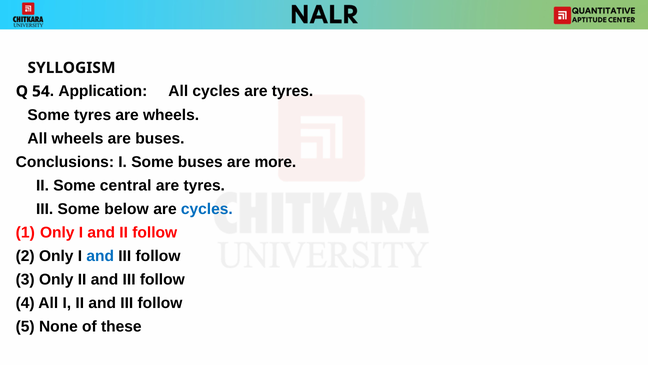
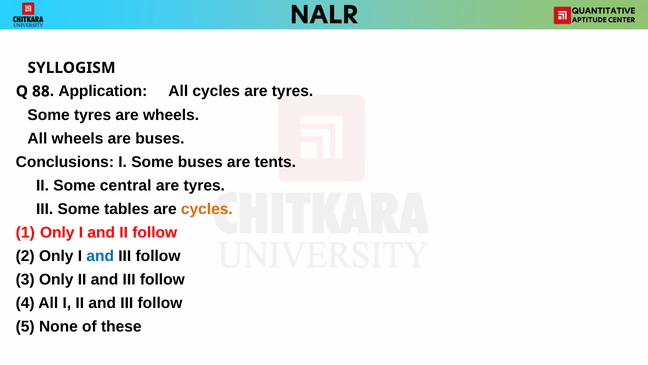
54: 54 -> 88 (41, 91)
more: more -> tents (275, 162)
below: below -> tables (127, 209)
cycles colour: blue -> orange (207, 209)
